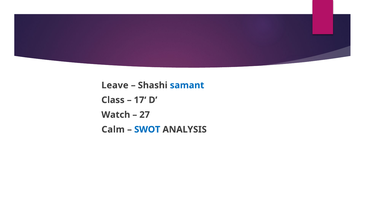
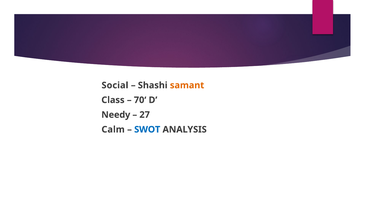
Leave: Leave -> Social (115, 85)
samant colour: blue -> orange (187, 85)
17‘: 17‘ -> 70‘ (140, 100)
Watch: Watch -> Needy (116, 115)
